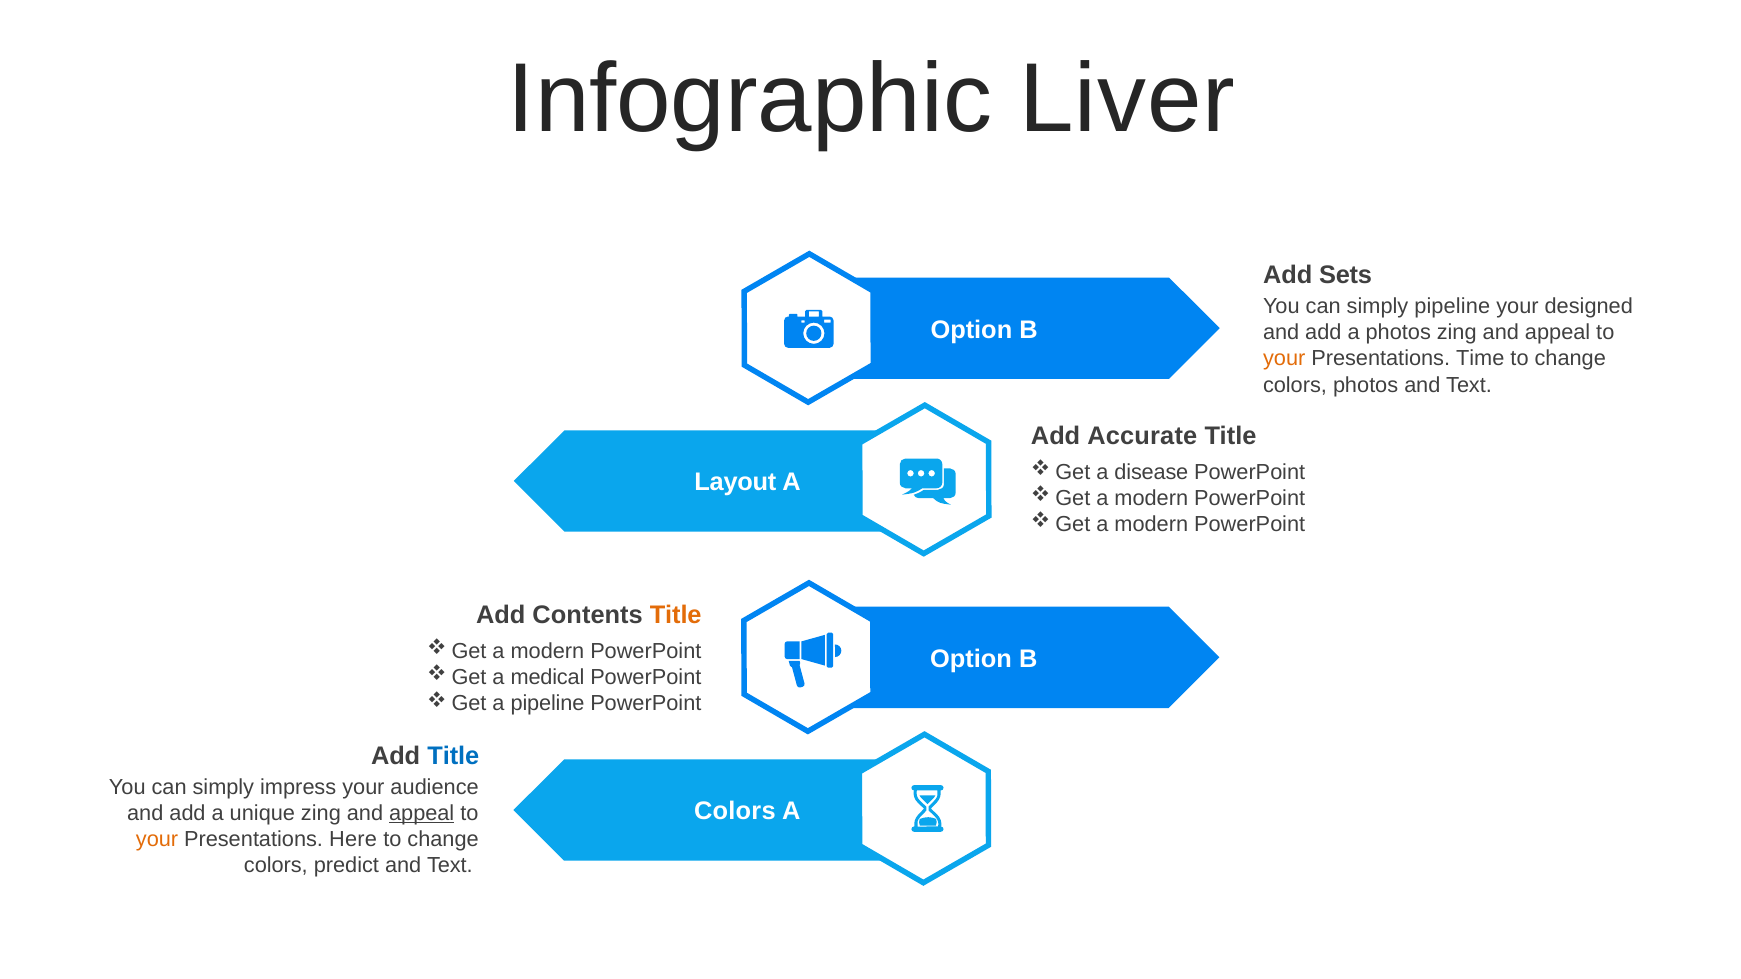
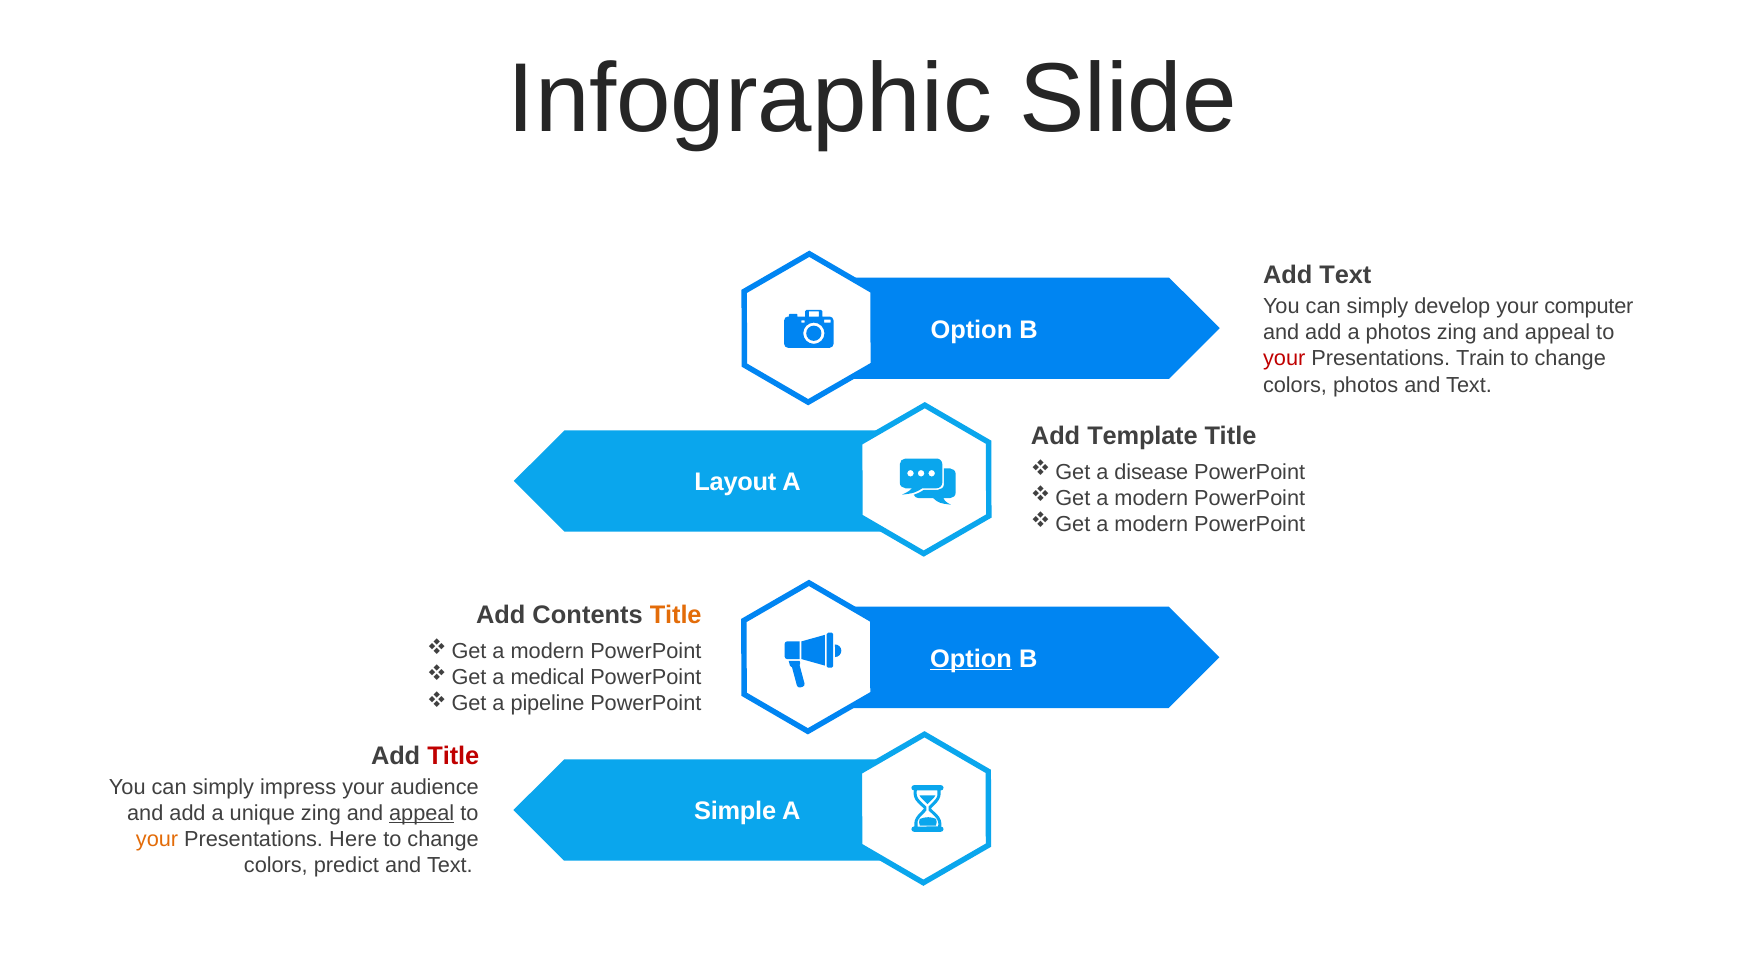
Liver: Liver -> Slide (1128, 100)
Add Sets: Sets -> Text (1345, 275)
simply pipeline: pipeline -> develop (1452, 307)
designed: designed -> computer (1589, 307)
your colour: orange -> red (1284, 359)
Time: Time -> Train (1480, 359)
Accurate: Accurate -> Template (1142, 436)
Option underline: none -> present (971, 659)
Title colour: blue -> red (453, 756)
Colors: Colors -> Simple (735, 812)
